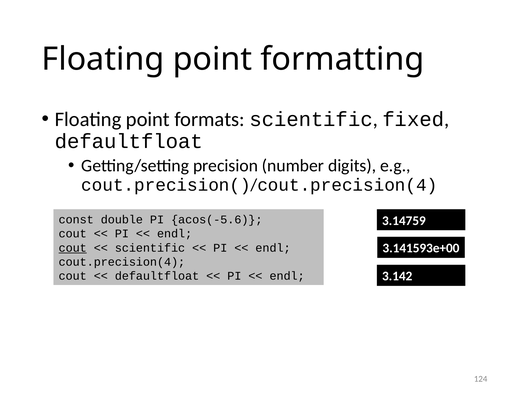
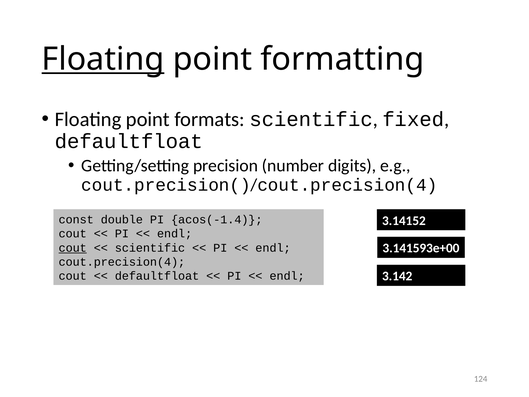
Floating underline: none -> present (103, 59)
acos(-5.6: acos(-5.6 -> acos(-1.4 (217, 220)
3.14759: 3.14759 -> 3.14152 (404, 221)
